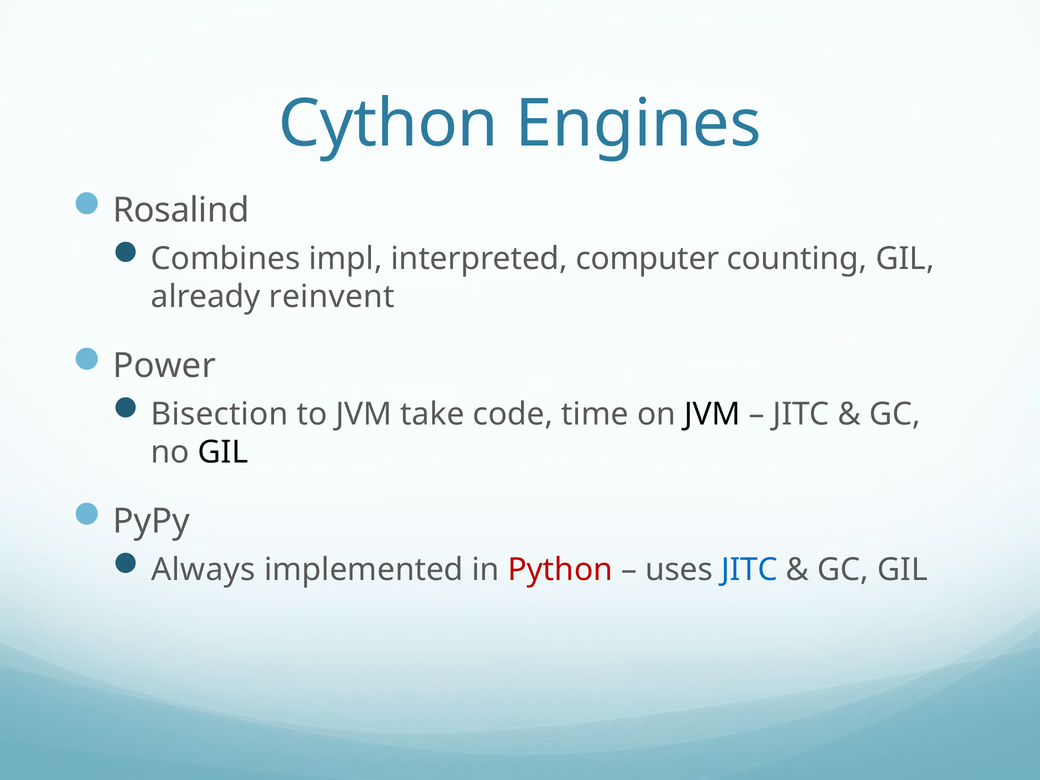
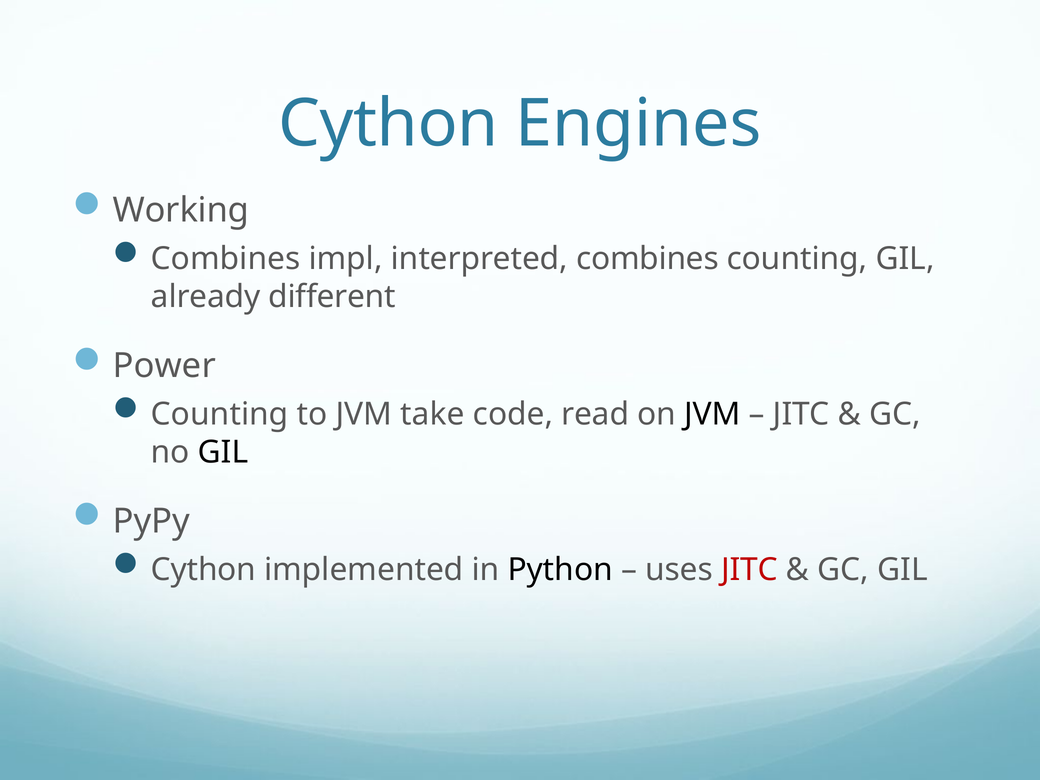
Rosalind: Rosalind -> Working (181, 210)
interpreted computer: computer -> combines (648, 259)
reinvent: reinvent -> different (332, 297)
Bisection: Bisection -> Counting (220, 414)
time: time -> read (595, 414)
Always: Always -> Cython (203, 570)
Python colour: red -> black (560, 570)
JITC colour: blue -> red (750, 570)
